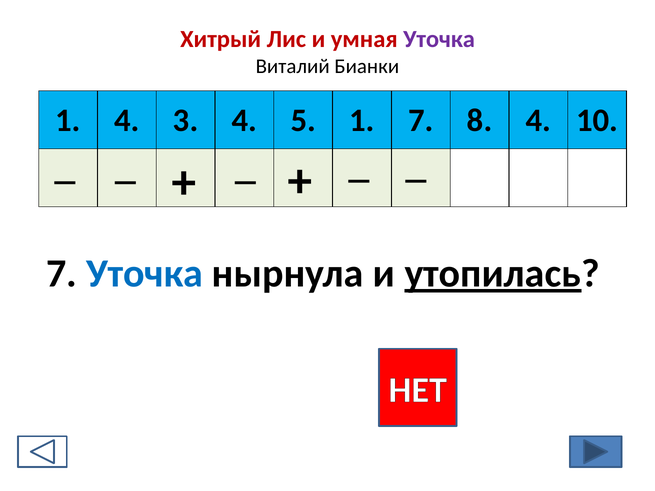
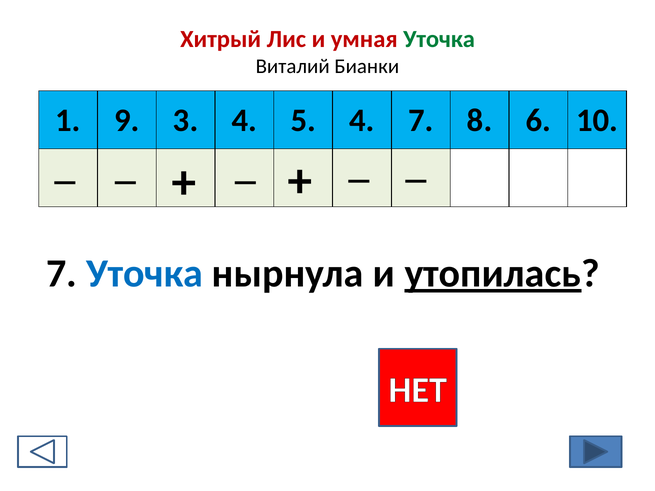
Уточка colour: purple -> green (439, 39)
1 4: 4 -> 9 (127, 120)
5 1: 1 -> 4 (362, 120)
8 4: 4 -> 6 (538, 120)
